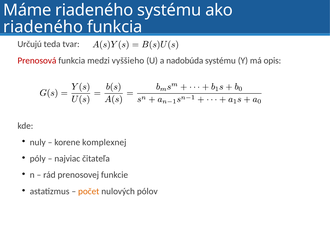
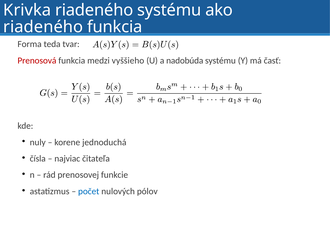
Máme: Máme -> Krivka (27, 10)
Určujú: Určujú -> Forma (30, 44)
opis: opis -> časť (272, 60)
komplexnej: komplexnej -> jednoduchá (104, 142)
póly: póly -> čísla (38, 158)
počet colour: orange -> blue (89, 191)
